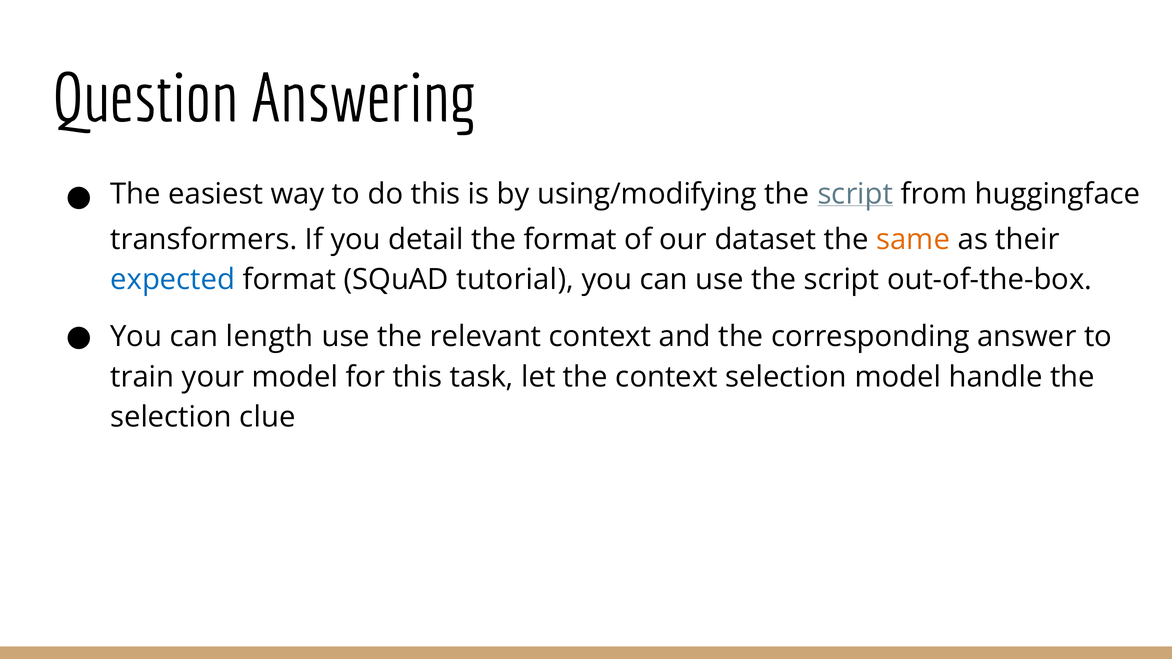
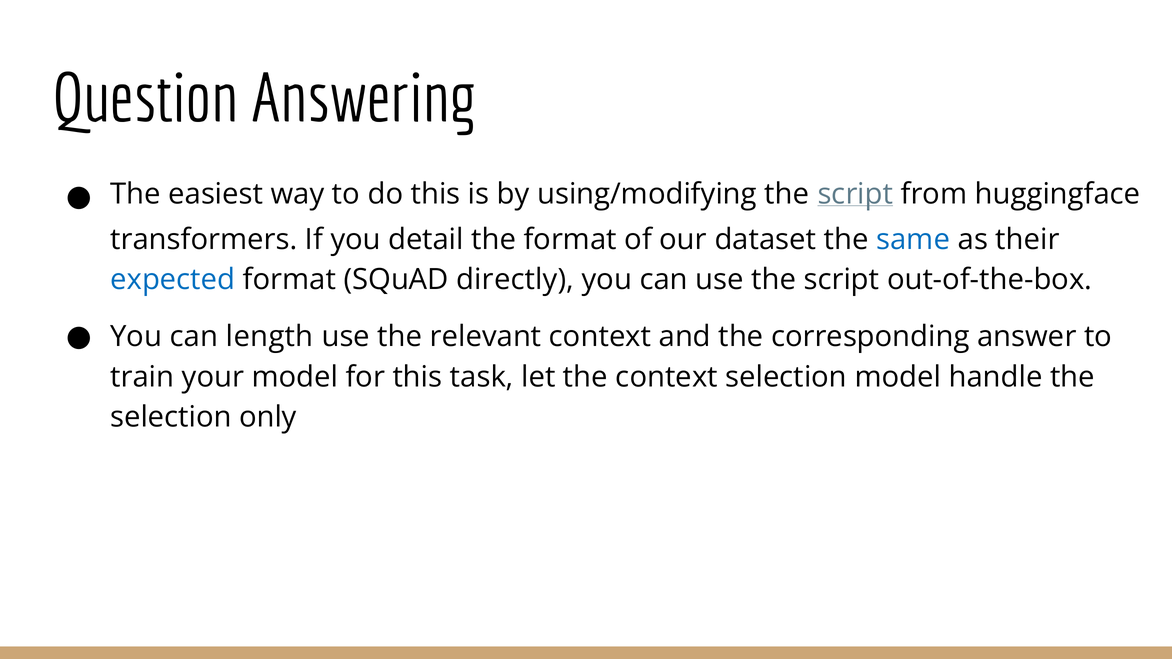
same colour: orange -> blue (913, 239)
tutorial: tutorial -> directly (515, 280)
clue: clue -> only (268, 417)
